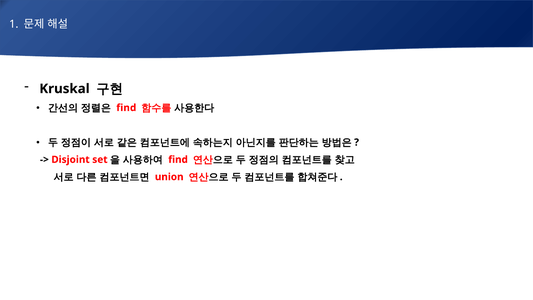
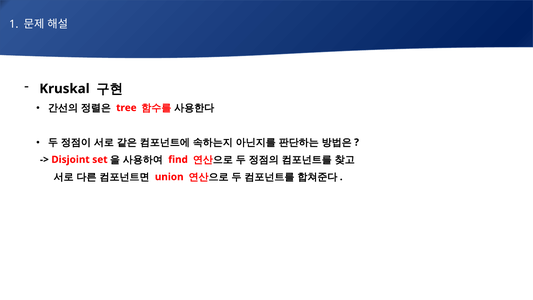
find: find -> tree (126, 108)
